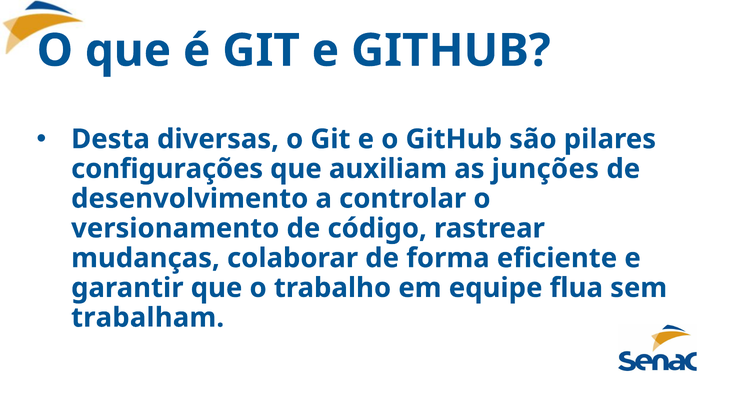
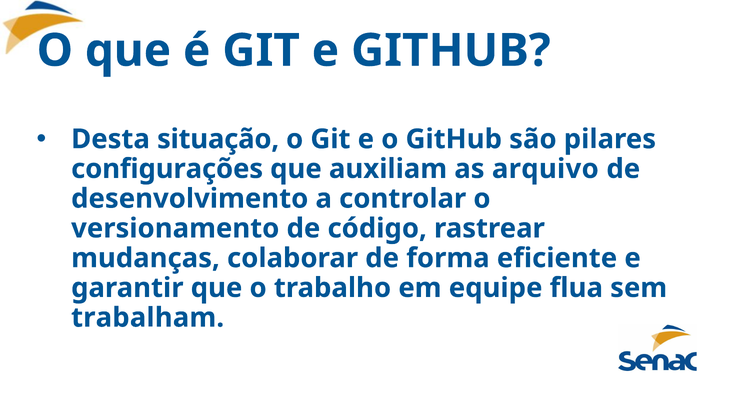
diversas: diversas -> situação (218, 139)
junções: junções -> arquivo (545, 169)
